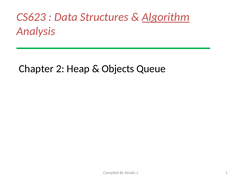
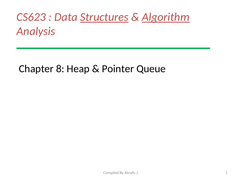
Structures underline: none -> present (104, 17)
2: 2 -> 8 (60, 69)
Objects: Objects -> Pointer (118, 69)
